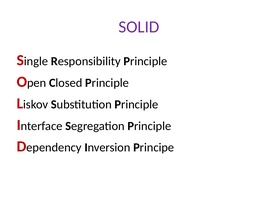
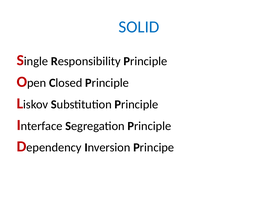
SOLID colour: purple -> blue (139, 27)
